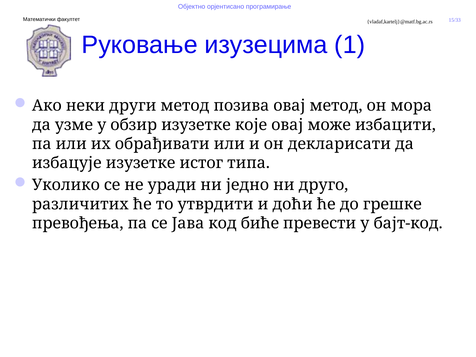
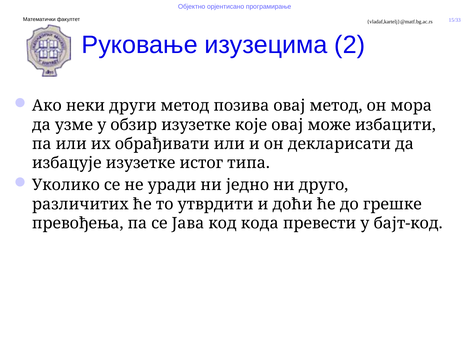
1: 1 -> 2 (350, 45)
биће: биће -> кода (260, 223)
